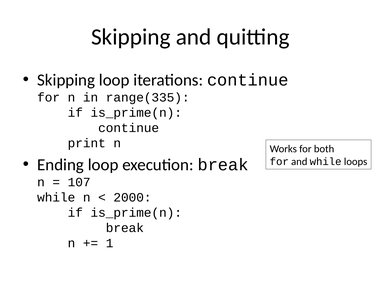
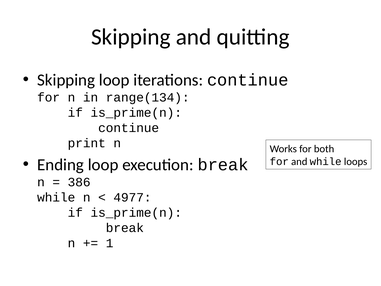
range(335: range(335 -> range(134 (148, 97)
107: 107 -> 386 (79, 182)
2000: 2000 -> 4977 (132, 197)
